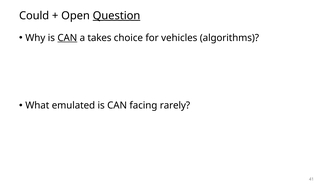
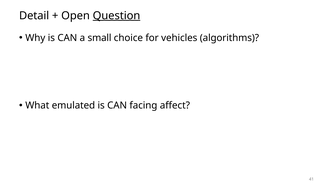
Could: Could -> Detail (34, 16)
CAN underline: present -> none (67, 38)
takes: takes -> small (99, 38)
rarely: rarely -> affect (175, 105)
